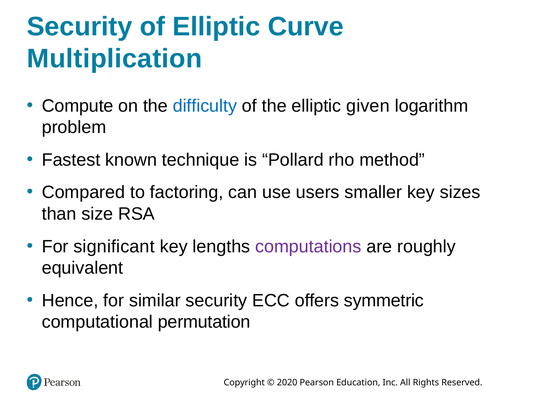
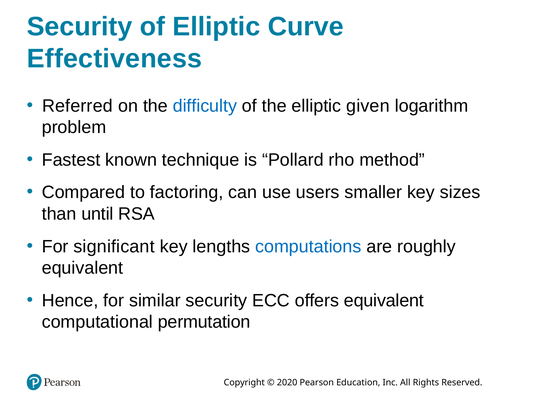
Multiplication: Multiplication -> Effectiveness (114, 59)
Compute: Compute -> Referred (77, 106)
size: size -> until (97, 214)
computations colour: purple -> blue (308, 246)
offers symmetric: symmetric -> equivalent (384, 301)
